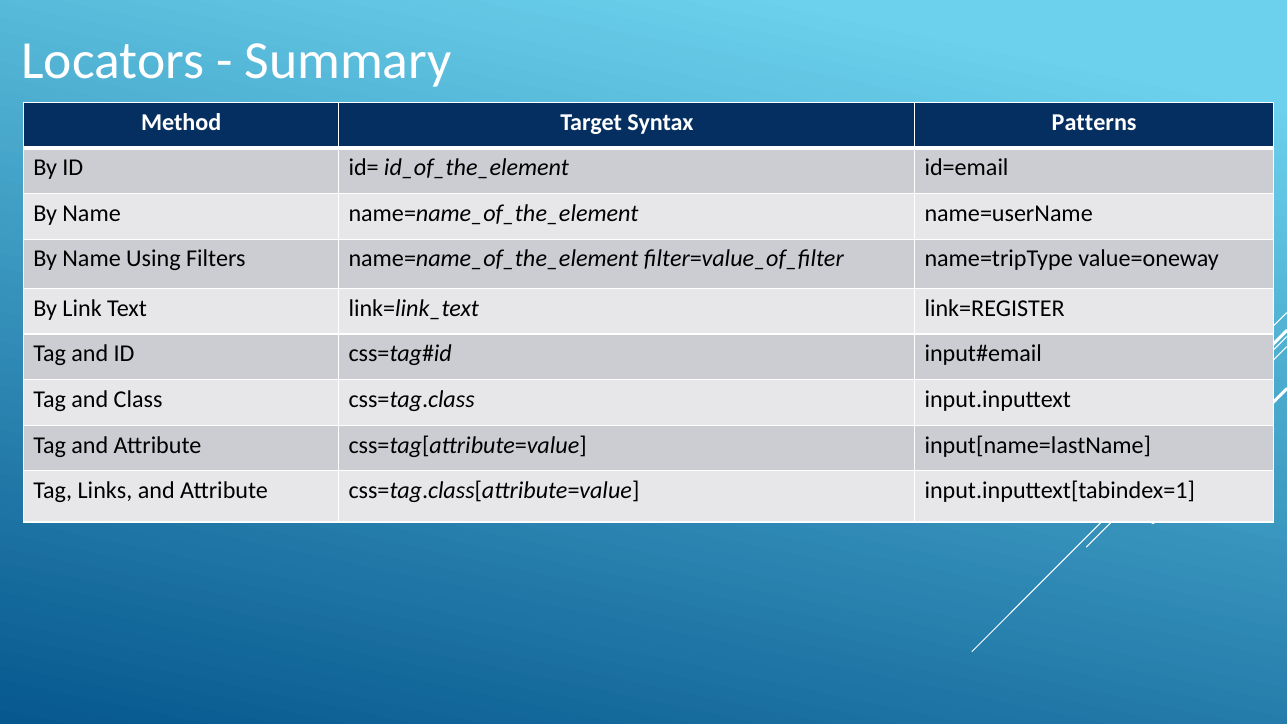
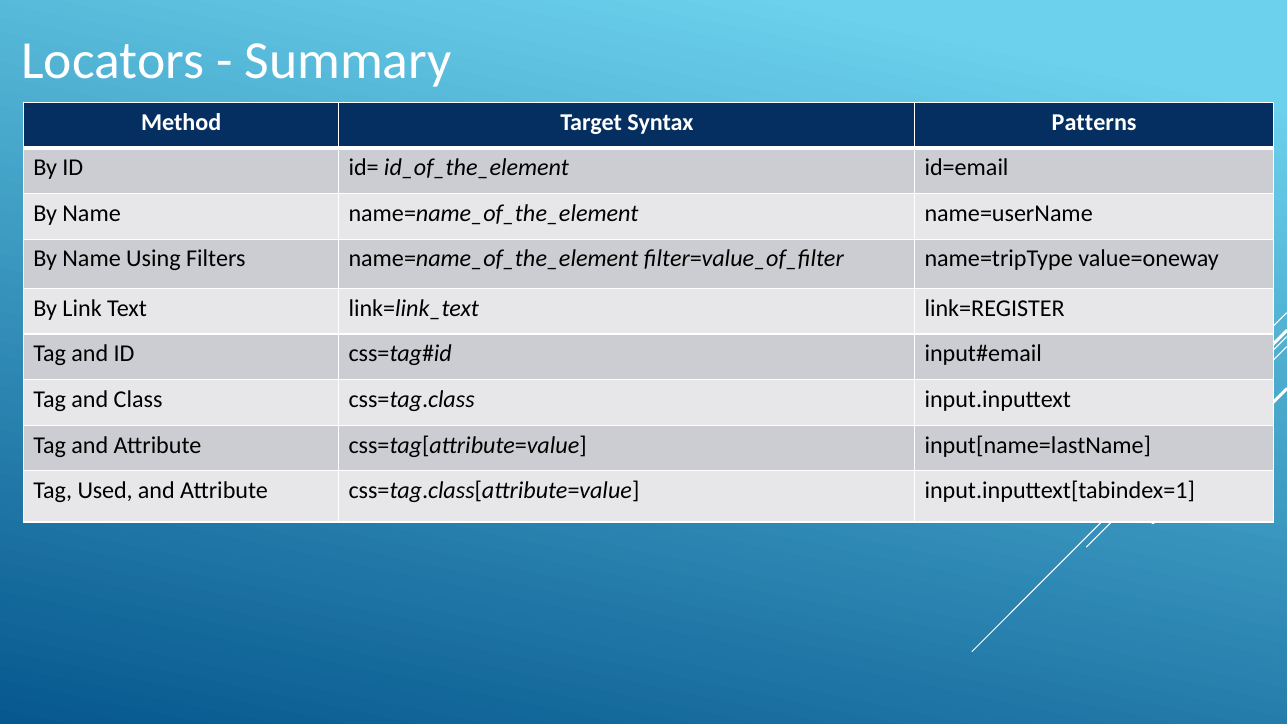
Links: Links -> Used (105, 491)
